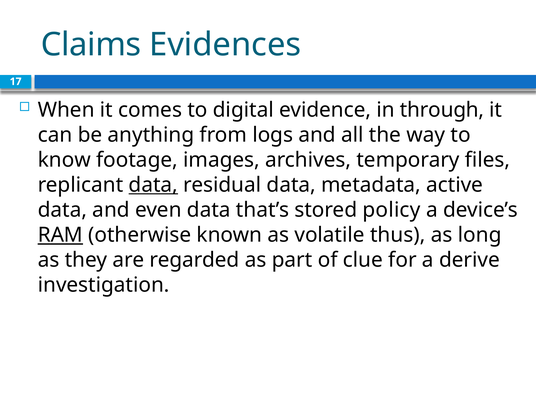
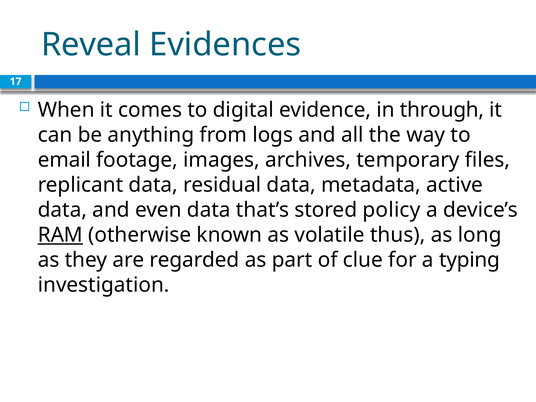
Claims: Claims -> Reveal (91, 45)
know: know -> email (64, 160)
data underline: present -> none (153, 185)
derive: derive -> typing (470, 260)
